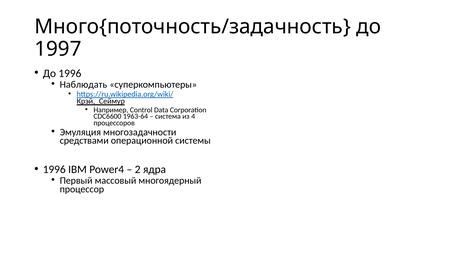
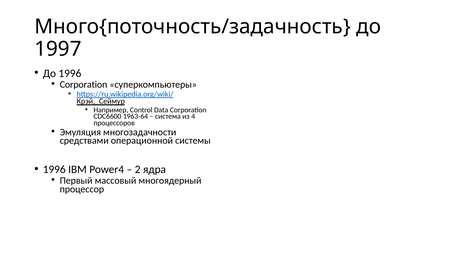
Наблюдать: Наблюдать -> Corporation (84, 84)
